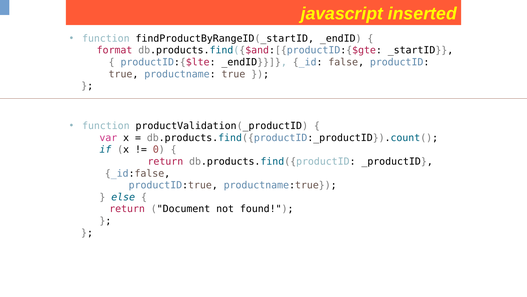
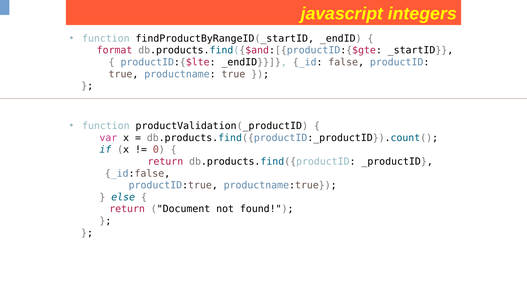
inserted: inserted -> integers (422, 14)
